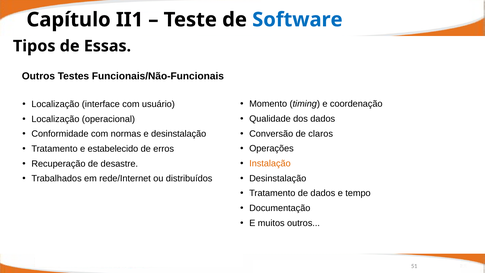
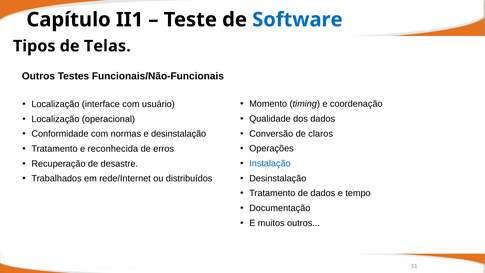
Essas: Essas -> Telas (107, 46)
estabelecido: estabelecido -> reconhecida (113, 149)
Instalação colour: orange -> blue (270, 163)
